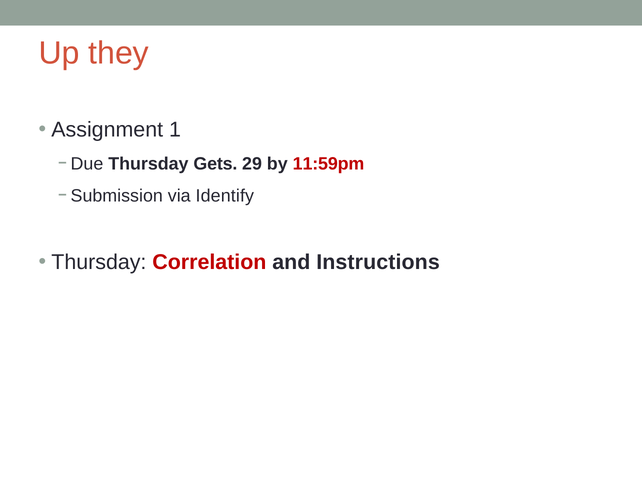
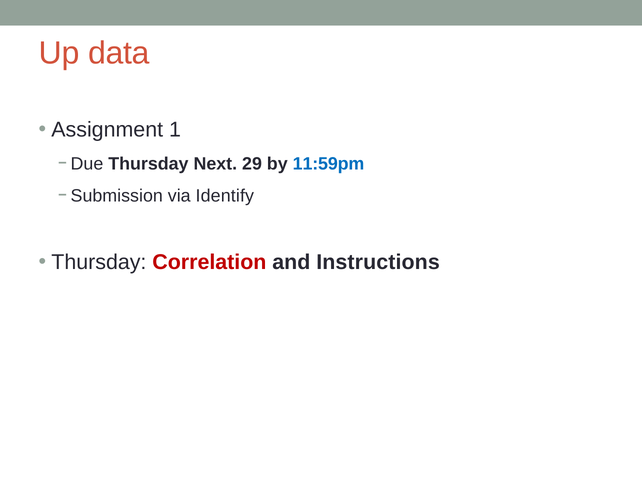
they: they -> data (119, 53)
Gets: Gets -> Next (215, 164)
11:59pm colour: red -> blue (329, 164)
